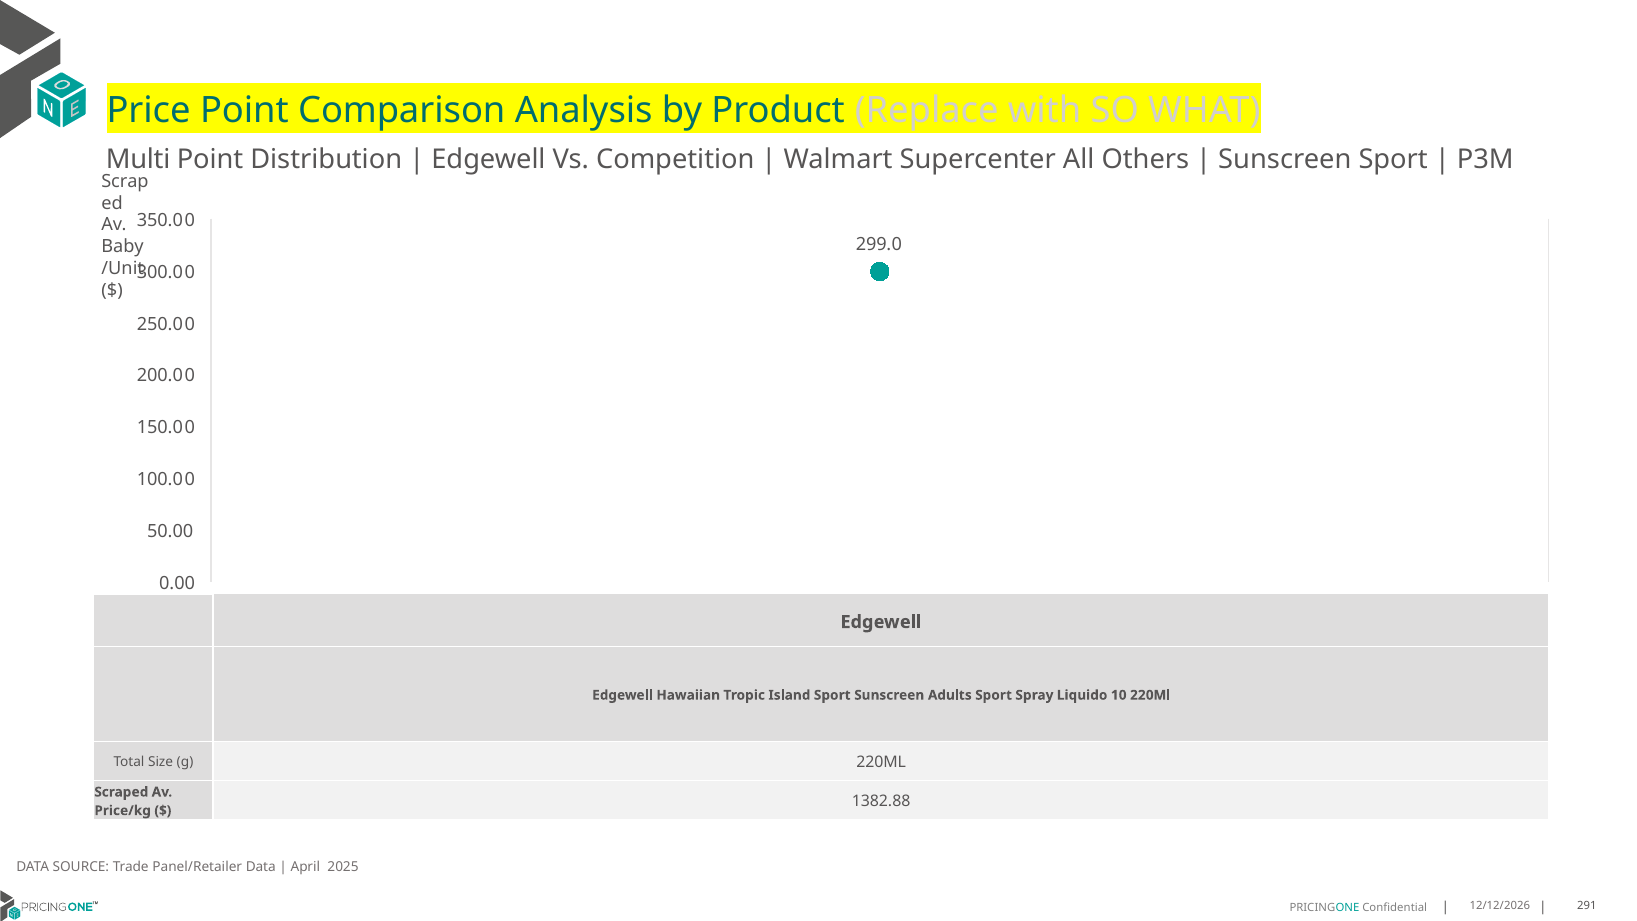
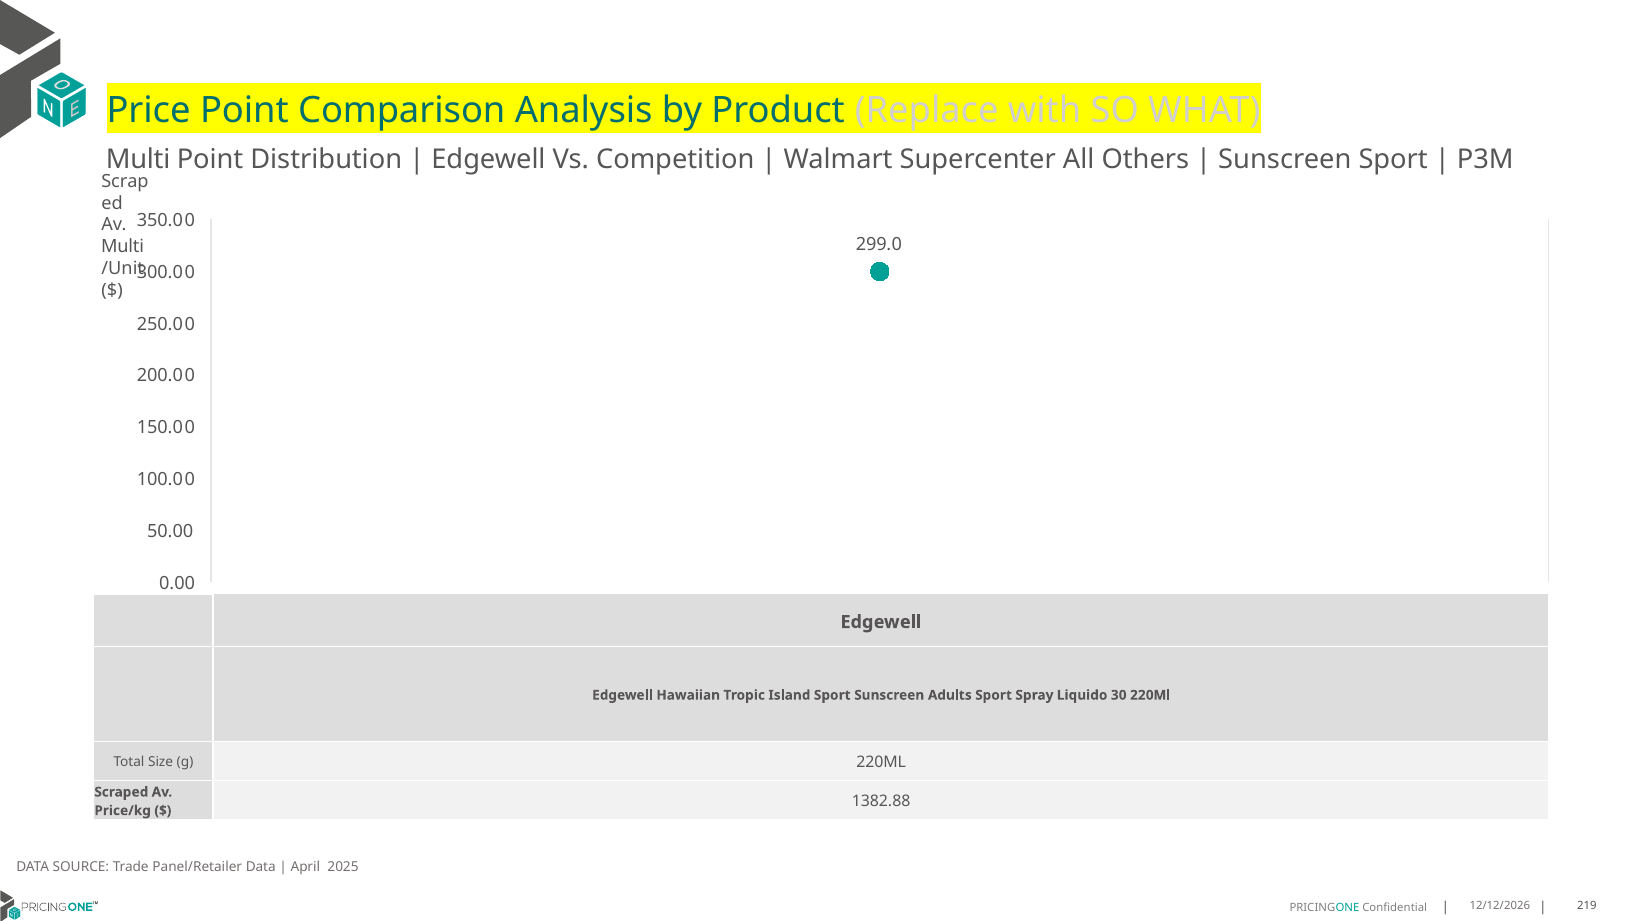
Baby: Baby -> Multi (123, 247)
10: 10 -> 30 (1119, 695)
291: 291 -> 219 (1587, 905)
